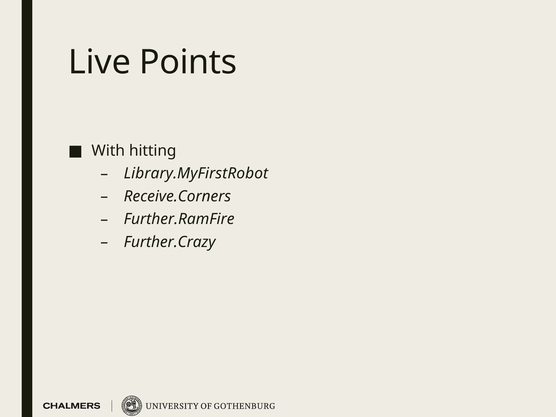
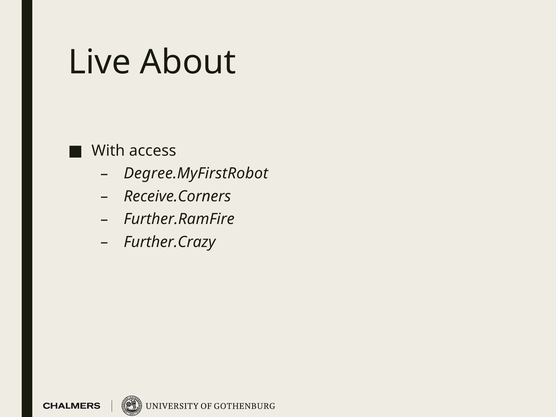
Points: Points -> About (188, 62)
hitting: hitting -> access (153, 151)
Library.MyFirstRobot: Library.MyFirstRobot -> Degree.MyFirstRobot (196, 173)
